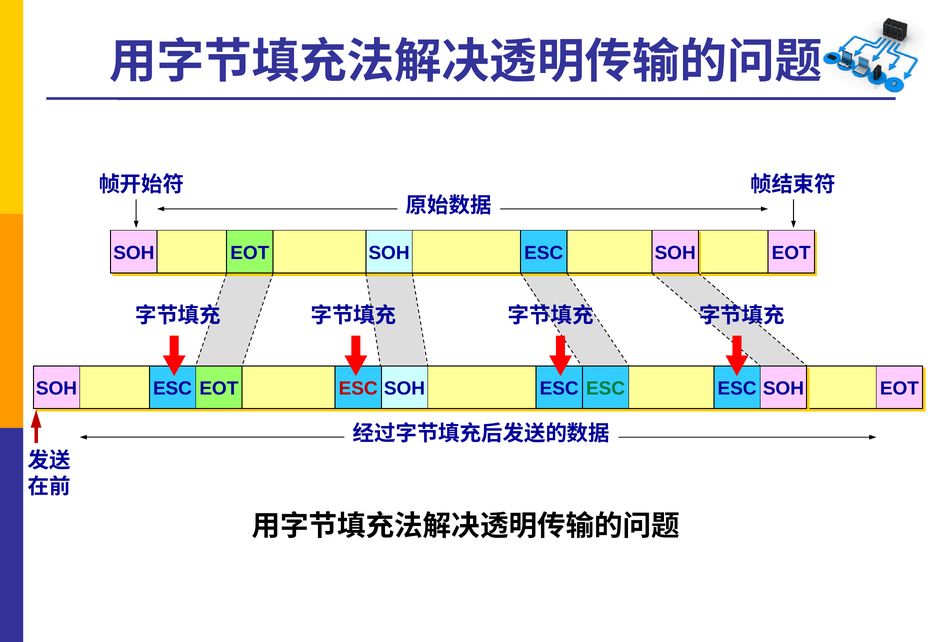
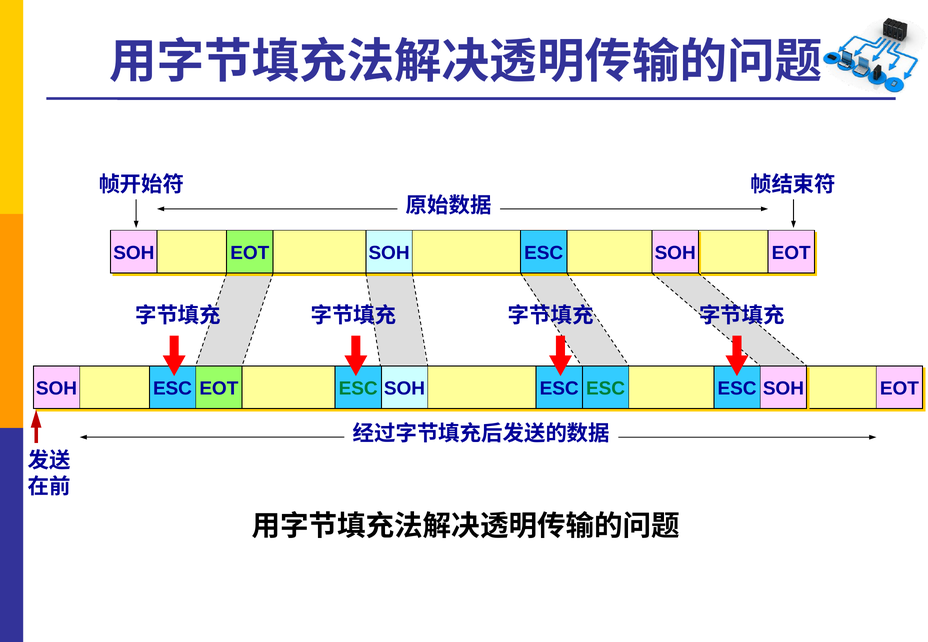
ESC colour: red -> green (358, 389)
